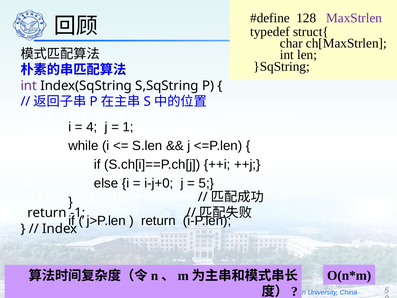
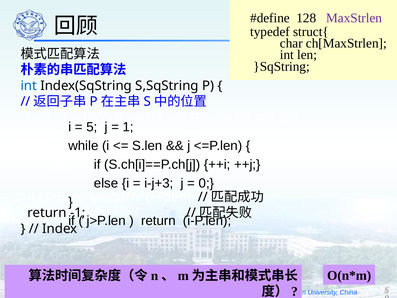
int colour: purple -> blue (29, 86)
4: 4 -> 5 (92, 127)
i-j+0: i-j+0 -> i-j+3 (159, 183)
5: 5 -> 0 (206, 183)
